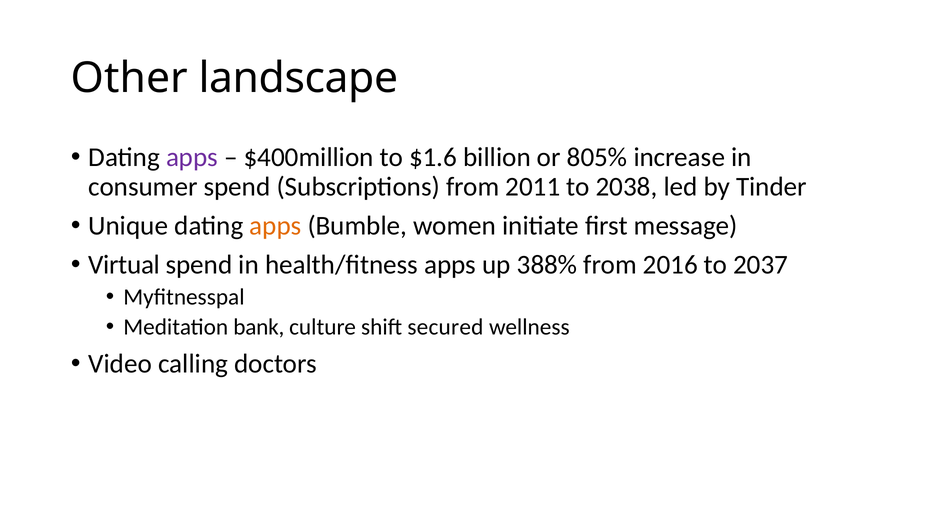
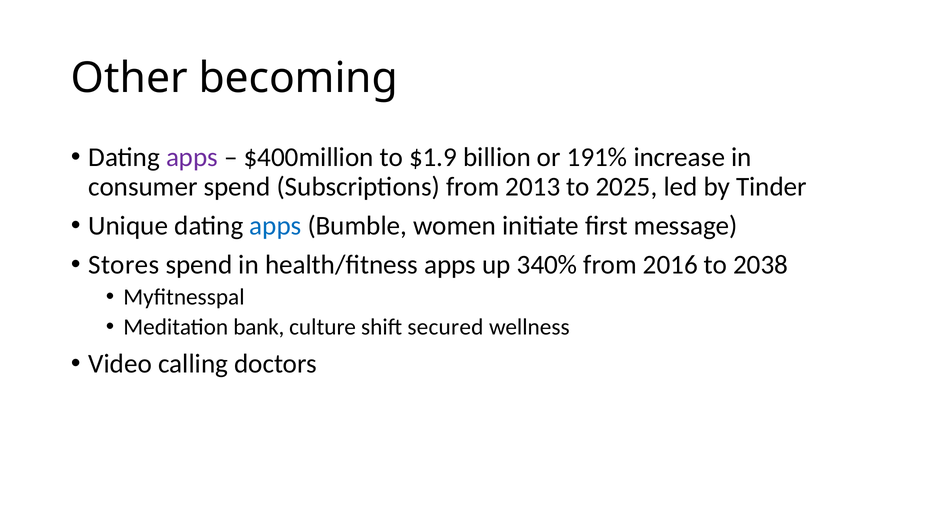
landscape: landscape -> becoming (298, 78)
$1.6: $1.6 -> $1.9 (433, 157)
805%: 805% -> 191% (597, 157)
2011: 2011 -> 2013 (533, 187)
2038: 2038 -> 2025 (627, 187)
apps colour: orange -> blue (275, 226)
Virtual: Virtual -> Stores (124, 265)
388%: 388% -> 340% (547, 265)
2037: 2037 -> 2038 (761, 265)
